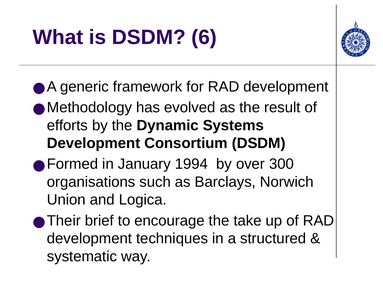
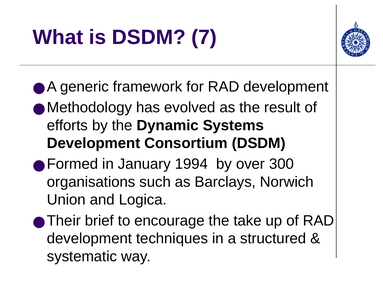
6: 6 -> 7 (204, 37)
